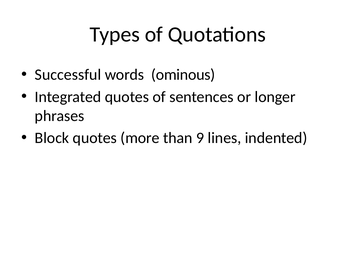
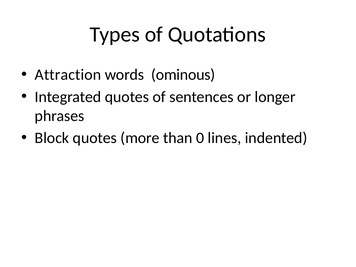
Successful: Successful -> Attraction (68, 75)
9: 9 -> 0 (200, 138)
